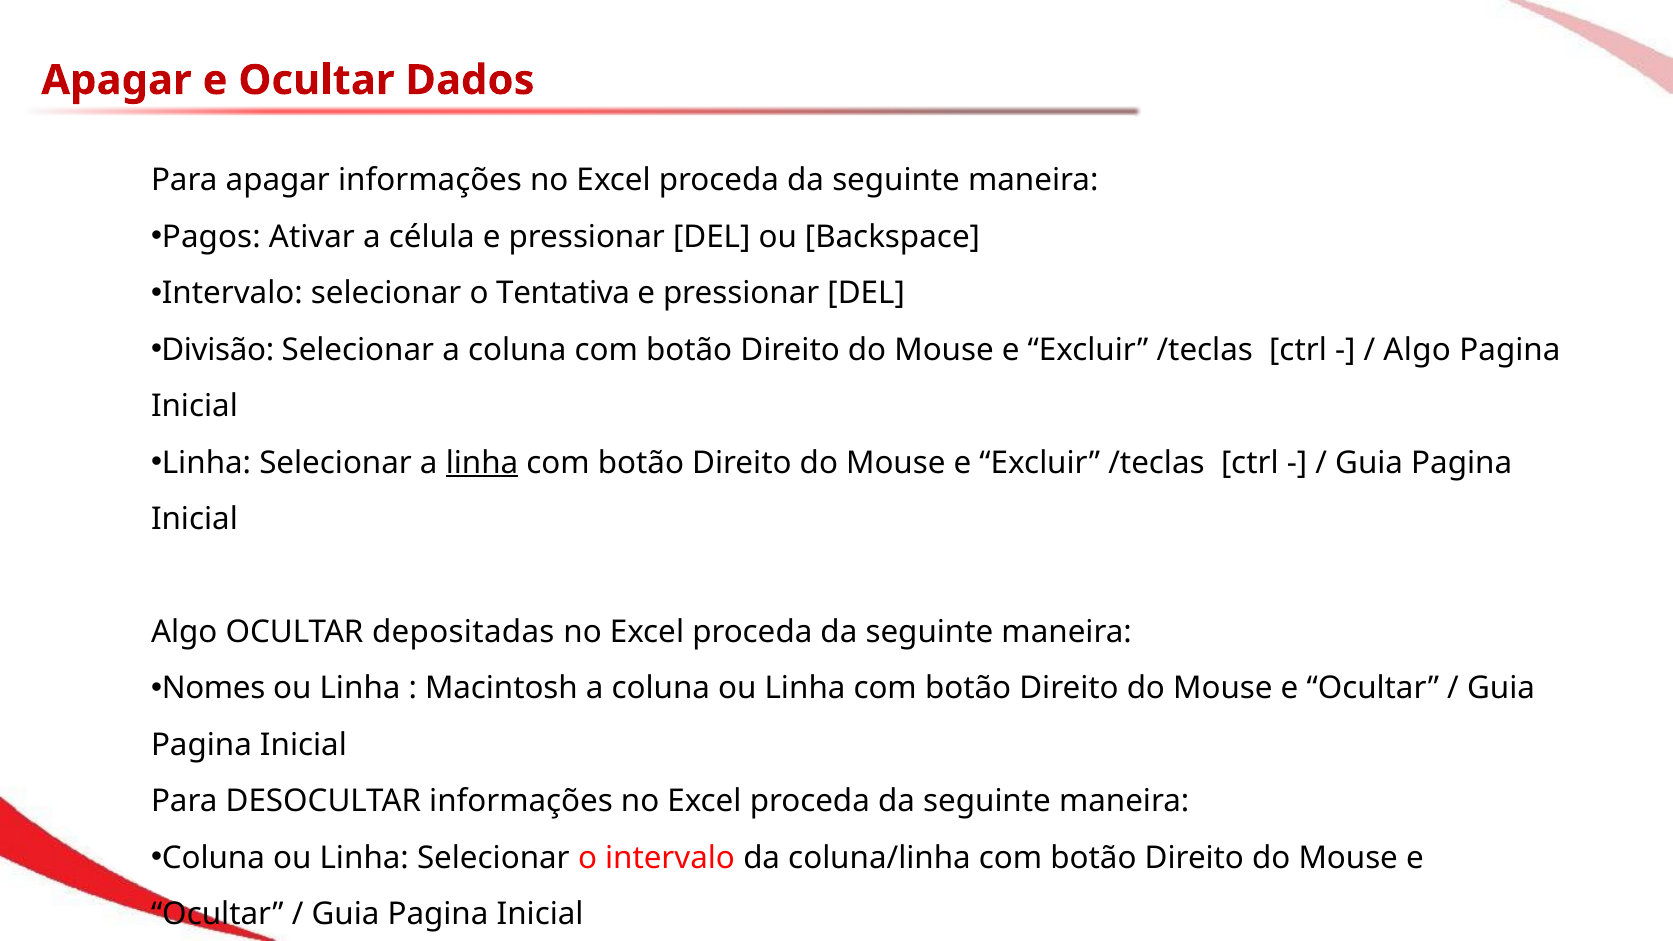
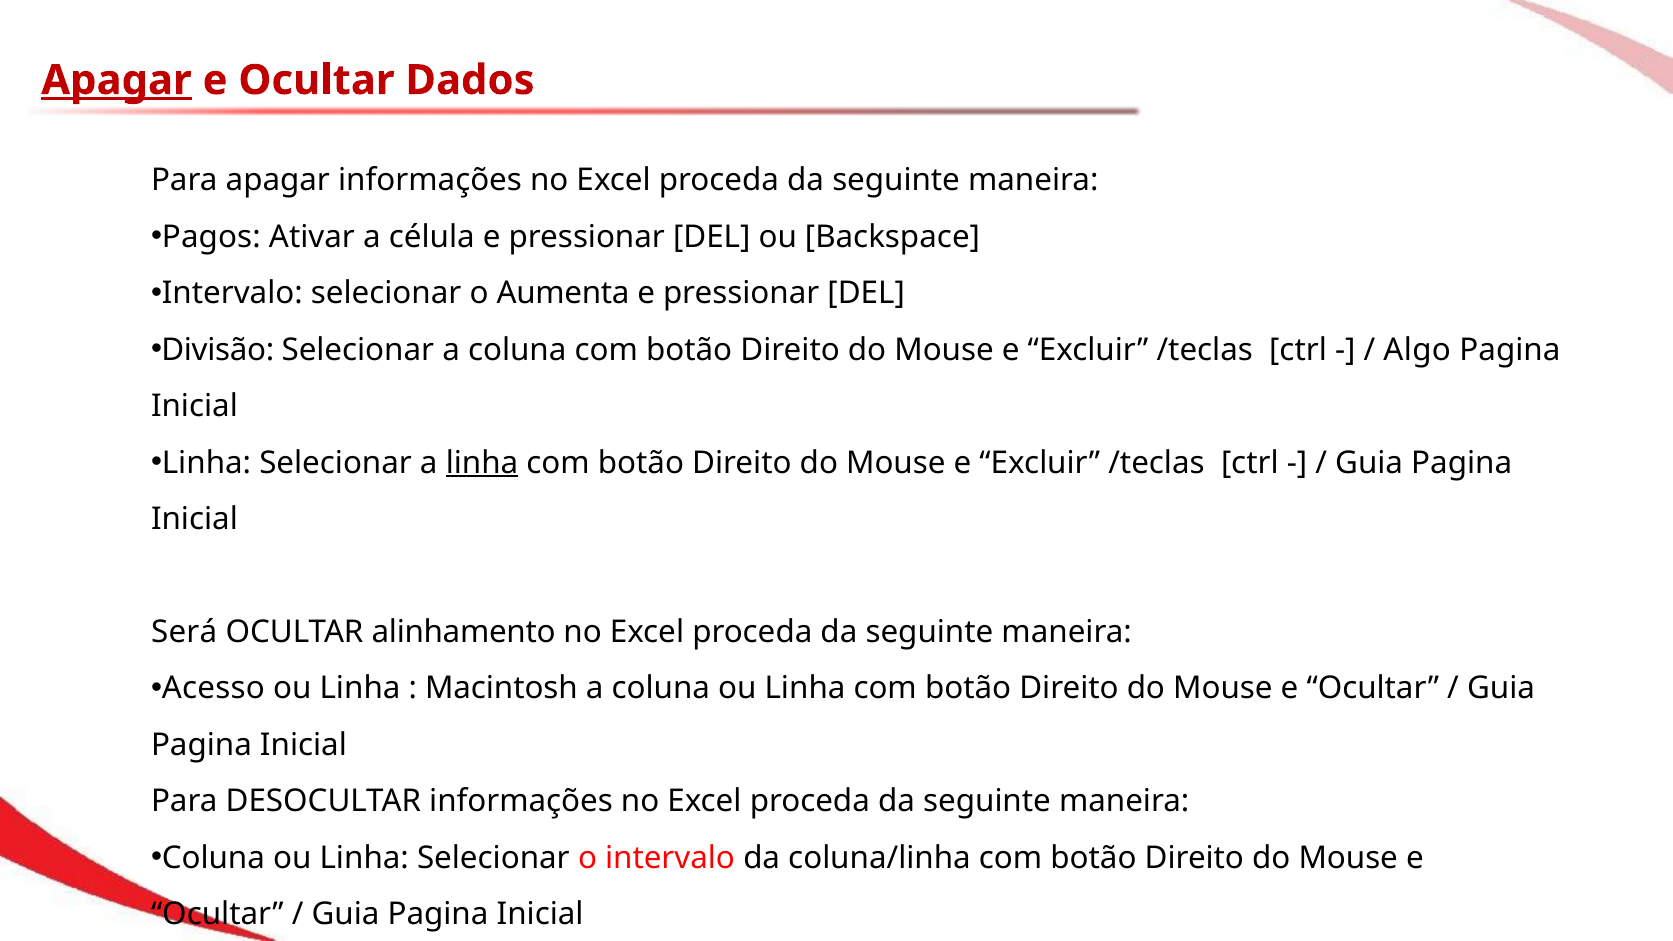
Apagar underline: none -> present (116, 80)
Tentativa: Tentativa -> Aumenta (563, 293)
Algo: Algo -> Será (184, 632)
depositadas: depositadas -> alinhamento (464, 632)
Nomes: Nomes -> Acesso (213, 689)
